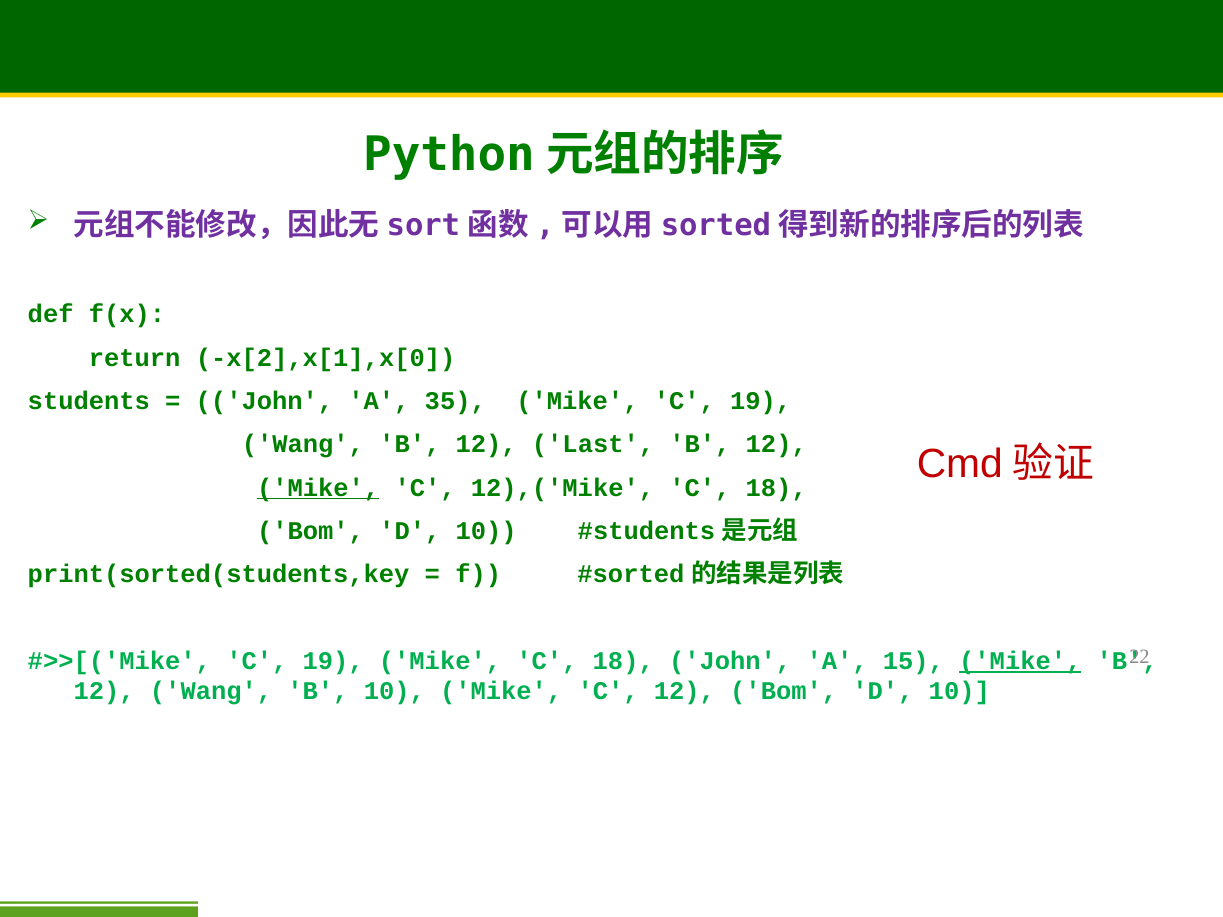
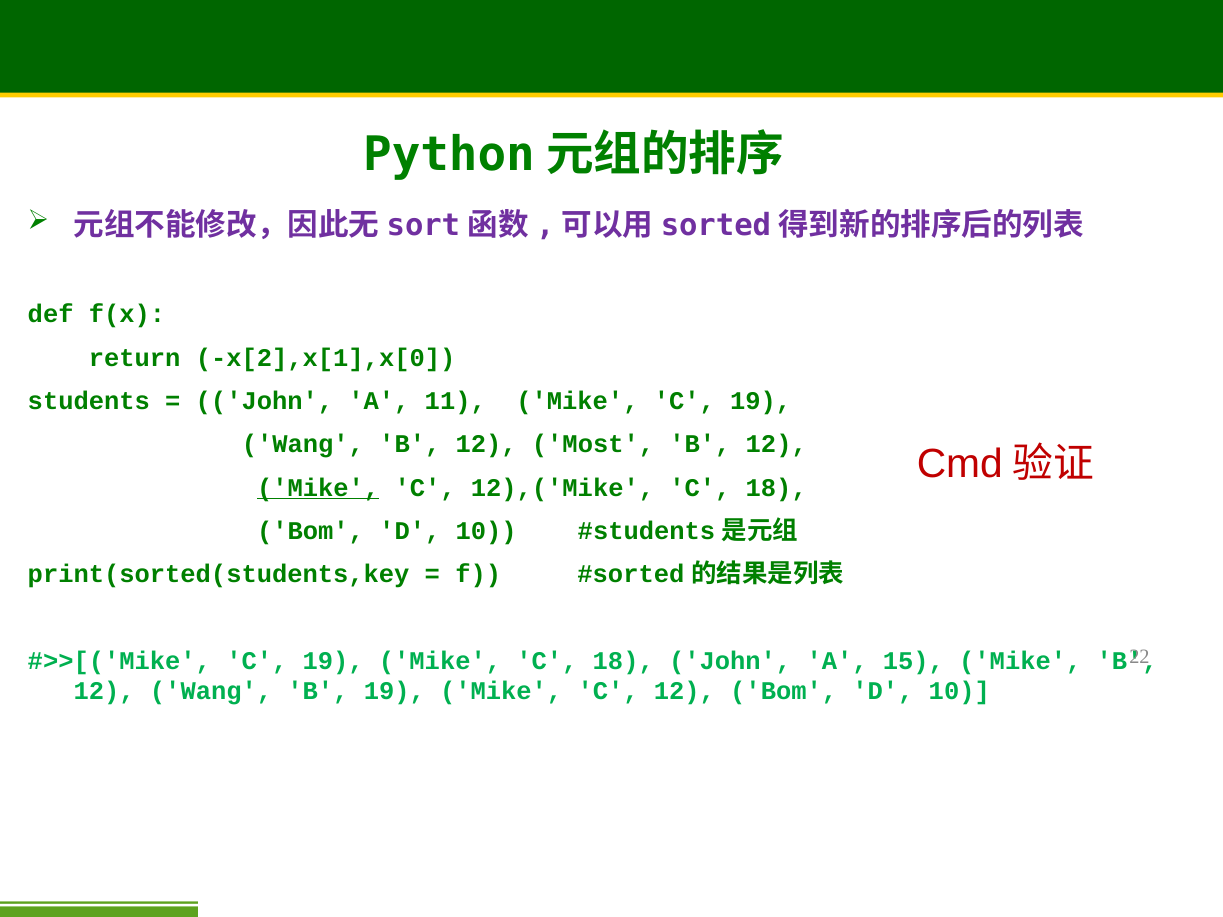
35: 35 -> 11 (455, 401)
Last: Last -> Most (593, 444)
Mike underline: present -> none (1020, 661)
B 10: 10 -> 19 (394, 692)
